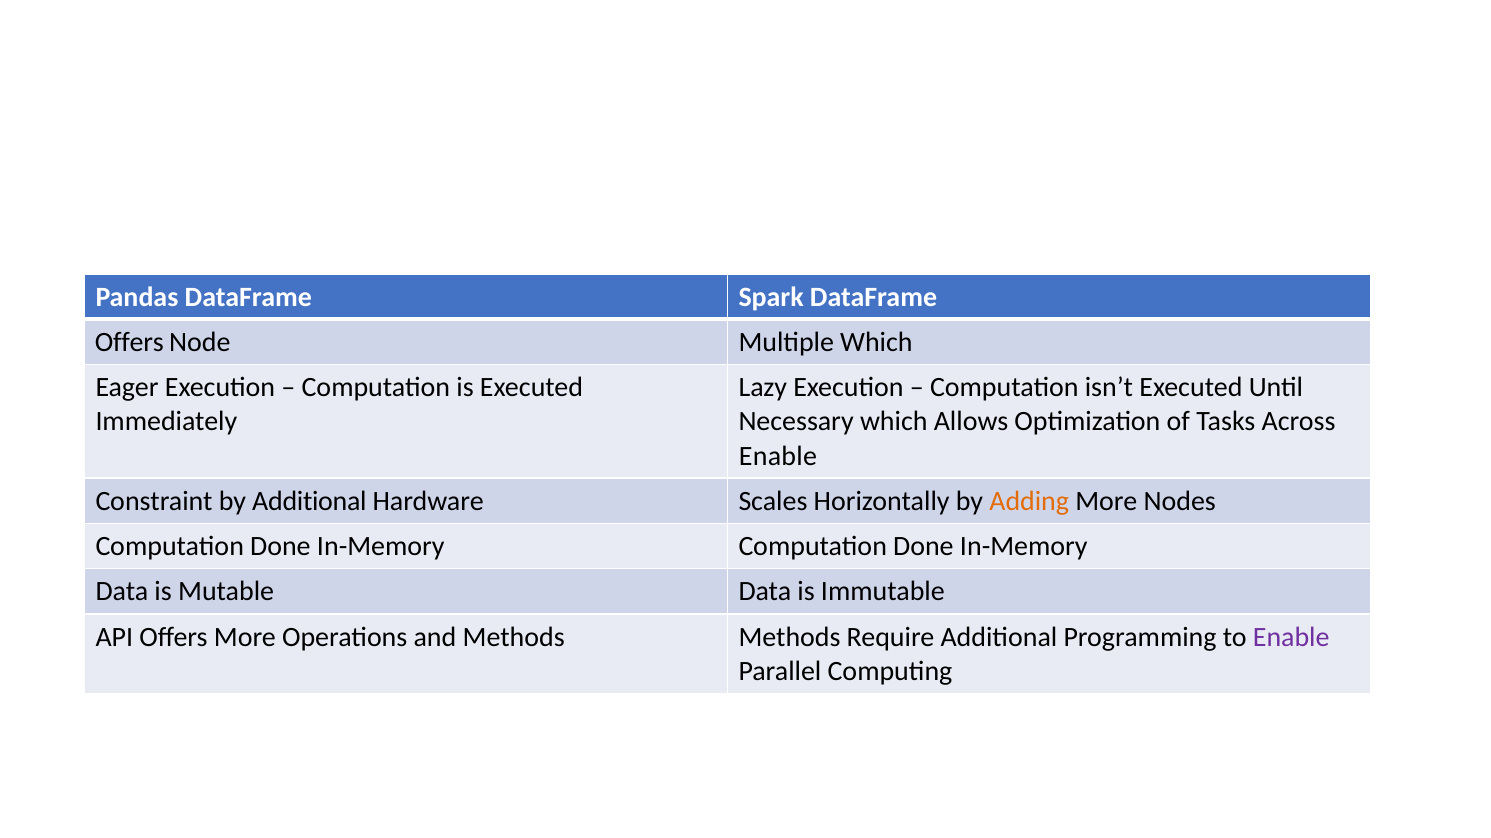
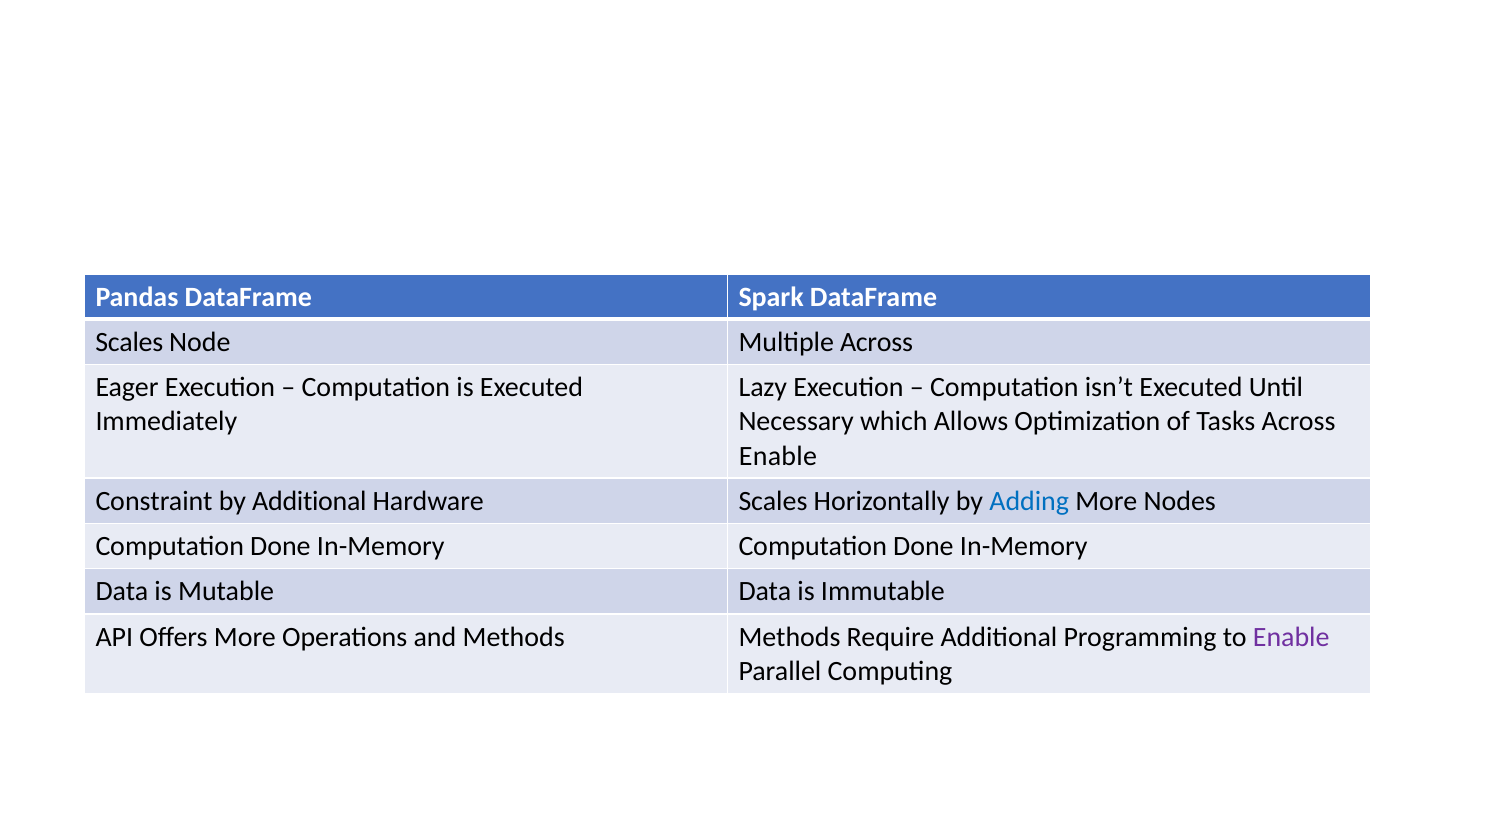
Offers: Offers -> Scales (129, 343)
Multiple Which: Which -> Across (877, 343)
Adding colour: orange -> blue (1029, 502)
